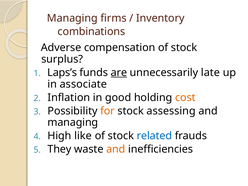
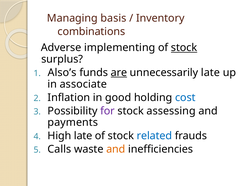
firms: firms -> basis (113, 18)
compensation: compensation -> implementing (120, 48)
stock underline: none -> present (184, 48)
Laps’s: Laps’s -> Also’s (62, 73)
cost colour: orange -> blue (185, 98)
for colour: orange -> purple (108, 111)
managing: managing -> payments (73, 122)
High like: like -> late (83, 136)
They: They -> Calls (59, 149)
